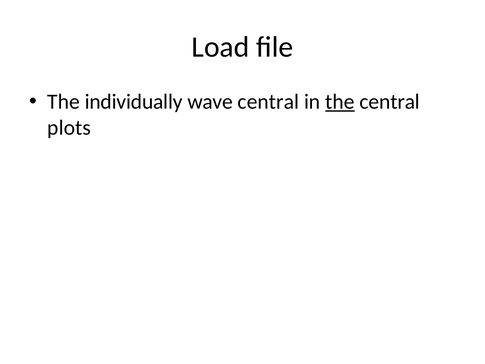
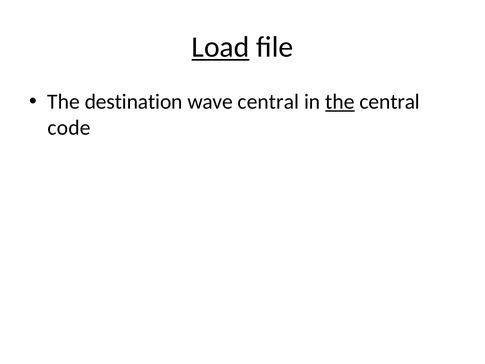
Load underline: none -> present (220, 47)
individually: individually -> destination (134, 102)
plots: plots -> code (69, 128)
